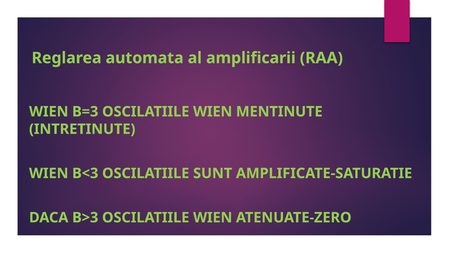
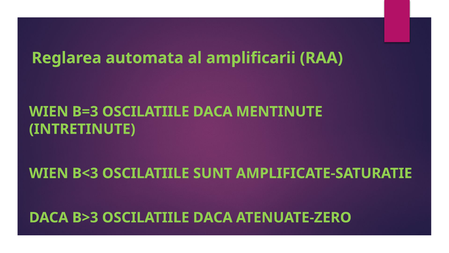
B=3 OSCILATIILE WIEN: WIEN -> DACA (213, 111)
B>3 OSCILATIILE WIEN: WIEN -> DACA (213, 217)
